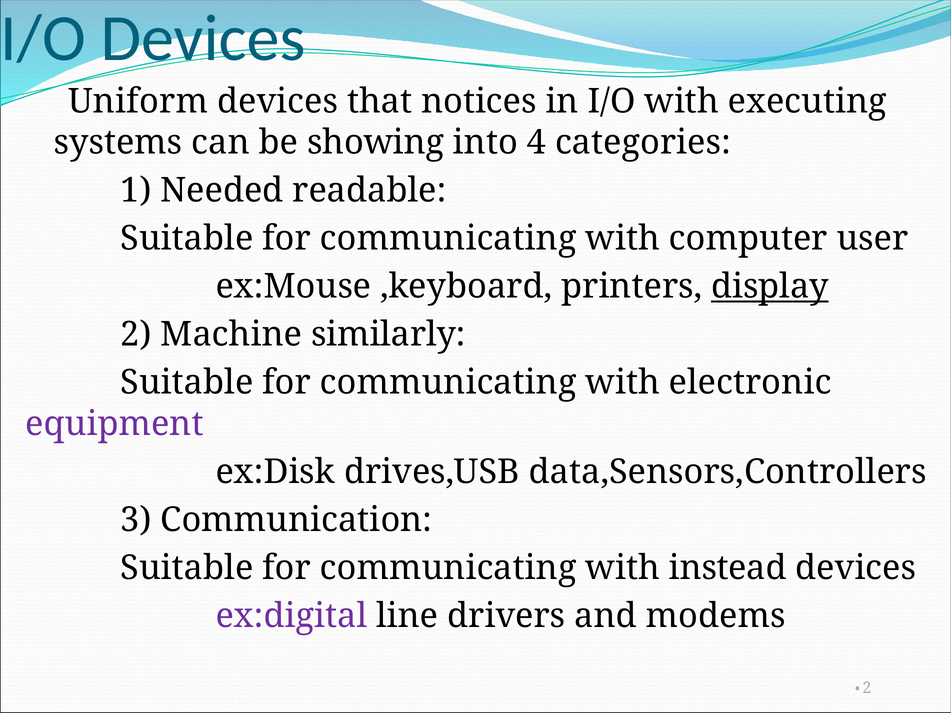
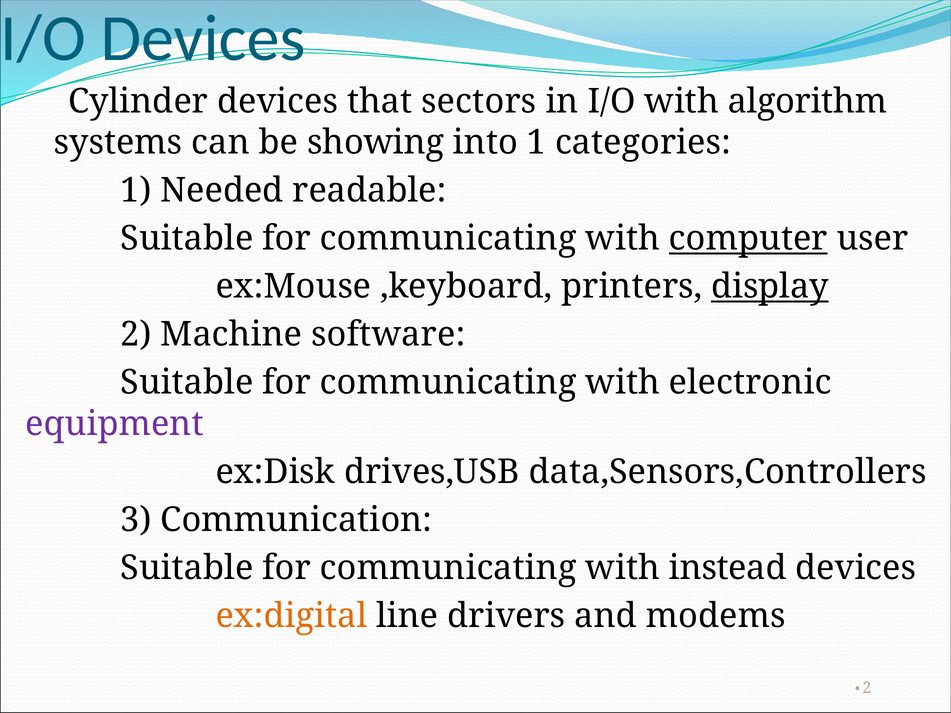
Uniform: Uniform -> Cylinder (138, 101)
notices: notices -> sectors (479, 101)
executing: executing -> algorithm (807, 101)
into 4: 4 -> 1 (536, 143)
computer underline: none -> present (748, 239)
similarly: similarly -> software (388, 335)
ex:digital colour: purple -> orange (291, 616)
